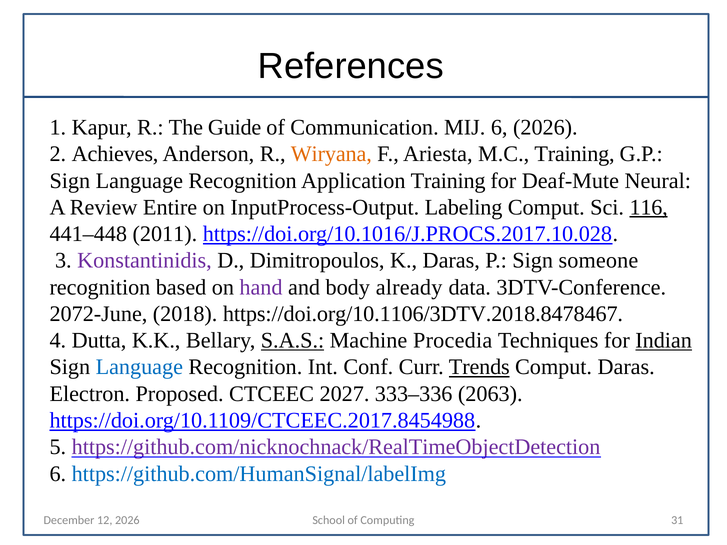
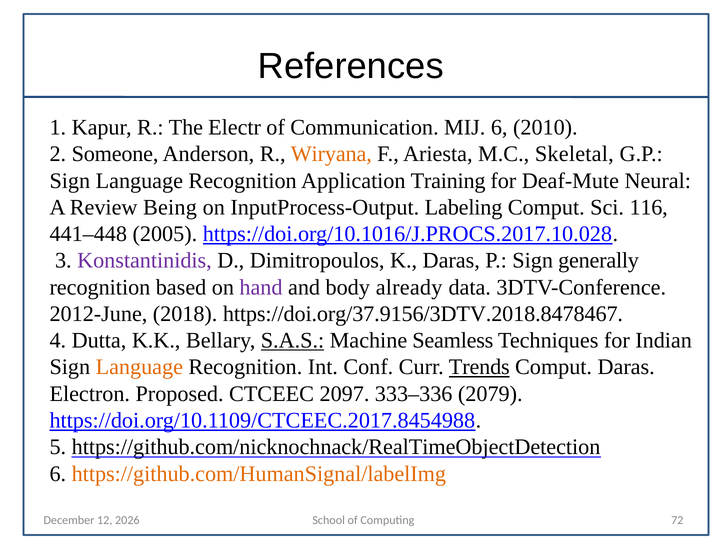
Guide: Guide -> Electr (235, 127)
6 2026: 2026 -> 2010 (545, 127)
Achieves: Achieves -> Someone (115, 154)
M.C Training: Training -> Skeletal (574, 154)
Entire: Entire -> Being (170, 207)
116 underline: present -> none (649, 207)
2011: 2011 -> 2005 (165, 234)
someone: someone -> generally (599, 261)
2072-June: 2072-June -> 2012-June (98, 314)
https://doi.org/10.1106/3DTV.2018.8478467: https://doi.org/10.1106/3DTV.2018.8478467 -> https://doi.org/37.9156/3DTV.2018.8478467 (423, 314)
Procedia: Procedia -> Seamless (453, 341)
Indian underline: present -> none (664, 341)
Language colour: blue -> orange (139, 367)
2027: 2027 -> 2097 (345, 394)
2063: 2063 -> 2079 (490, 394)
https://github.com/nicknochnack/RealTimeObjectDetection colour: purple -> black (336, 447)
https://github.com/HumanSignal/labelImg colour: blue -> orange (259, 474)
31: 31 -> 72 (677, 521)
